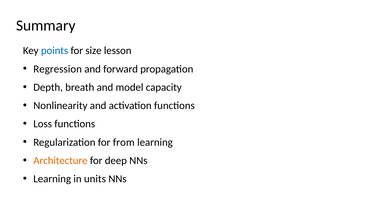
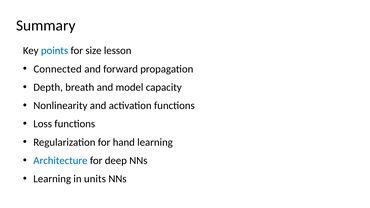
Regression: Regression -> Connected (58, 69)
from: from -> hand (124, 142)
Architecture colour: orange -> blue (60, 161)
